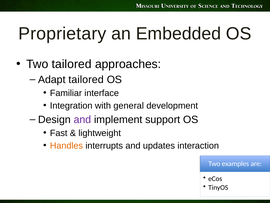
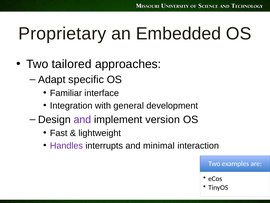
Adapt tailored: tailored -> specific (86, 79)
support: support -> version (163, 119)
Handles colour: orange -> purple (66, 145)
updates: updates -> minimal (159, 145)
